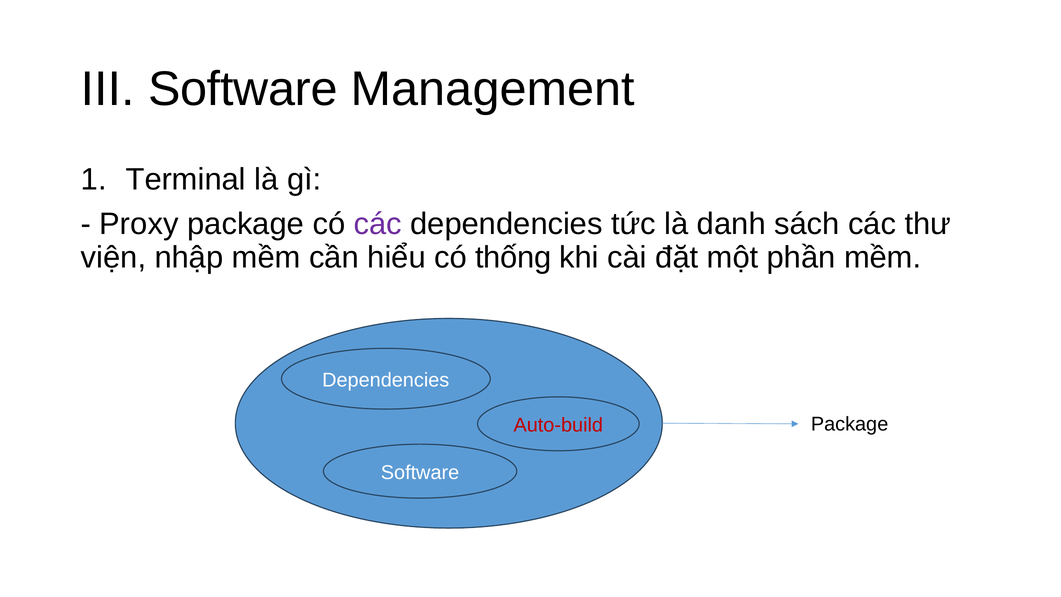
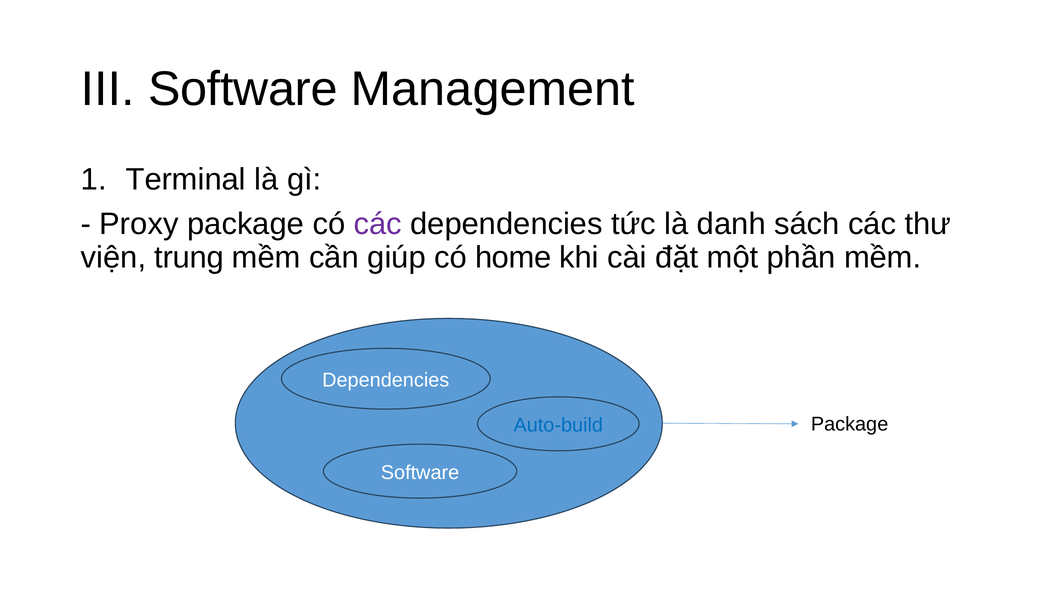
nhập: nhập -> trung (189, 257)
hiểu: hiểu -> giúp (397, 257)
thống: thống -> home (513, 257)
Auto-build colour: red -> blue (558, 425)
